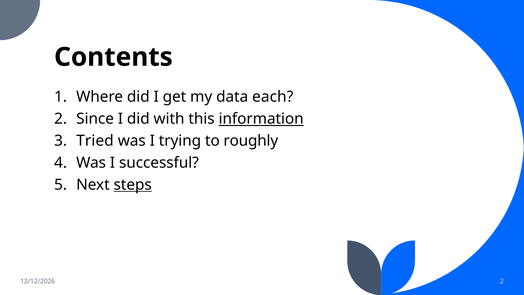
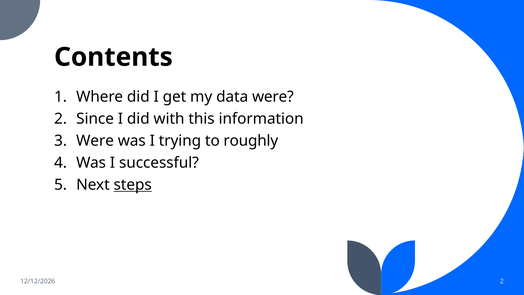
data each: each -> were (273, 97)
information underline: present -> none (261, 119)
Tried: Tried -> Were (95, 141)
